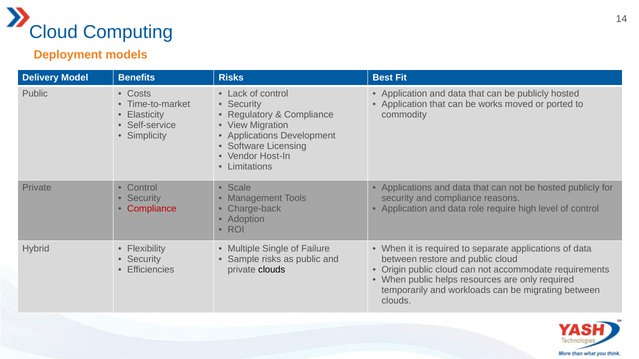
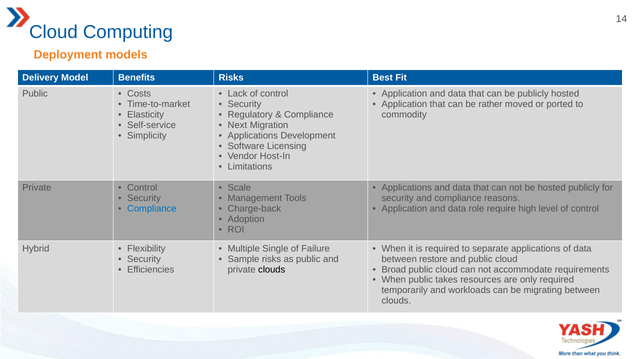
works: works -> rather (490, 104)
View: View -> Next (237, 125)
Compliance colour: red -> blue (152, 209)
Origin: Origin -> Broad (394, 270)
helps: helps -> takes (447, 280)
